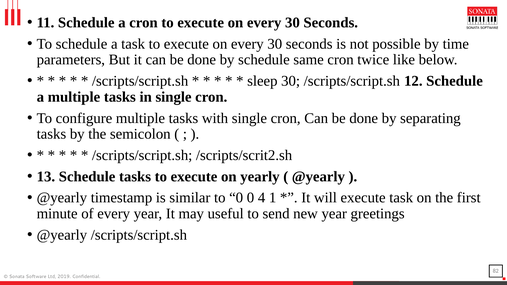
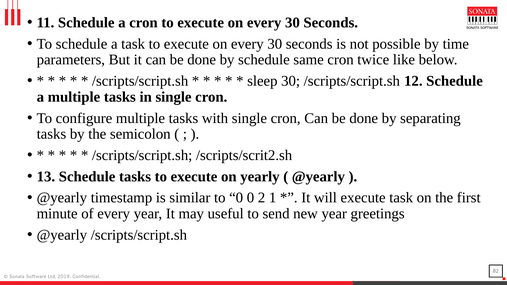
4: 4 -> 2 (262, 198)
